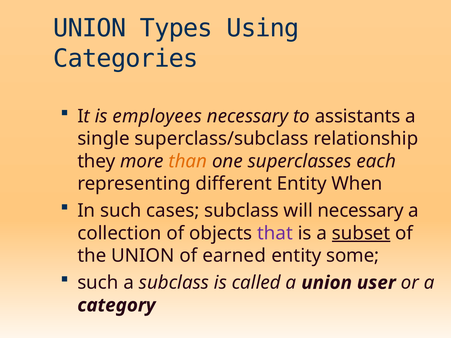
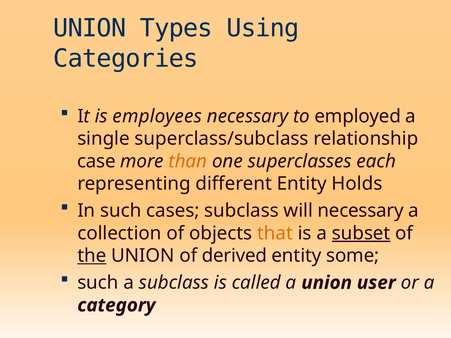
assistants: assistants -> employed (358, 116)
they: they -> case (96, 161)
When: When -> Holds (357, 184)
that colour: purple -> orange (275, 233)
the underline: none -> present (92, 256)
earned: earned -> derived (234, 256)
